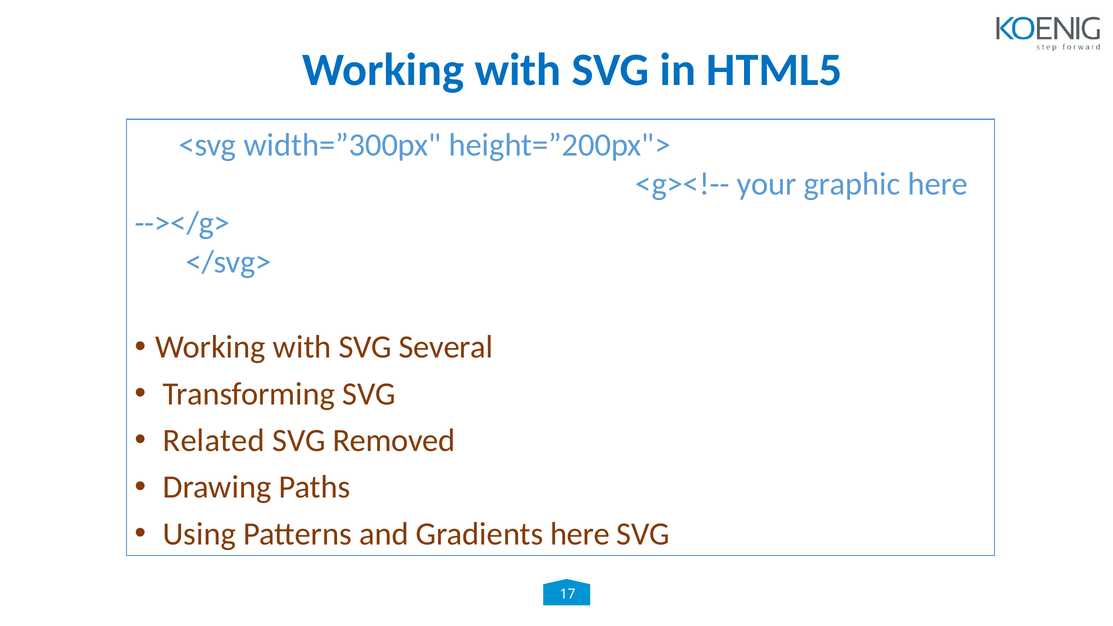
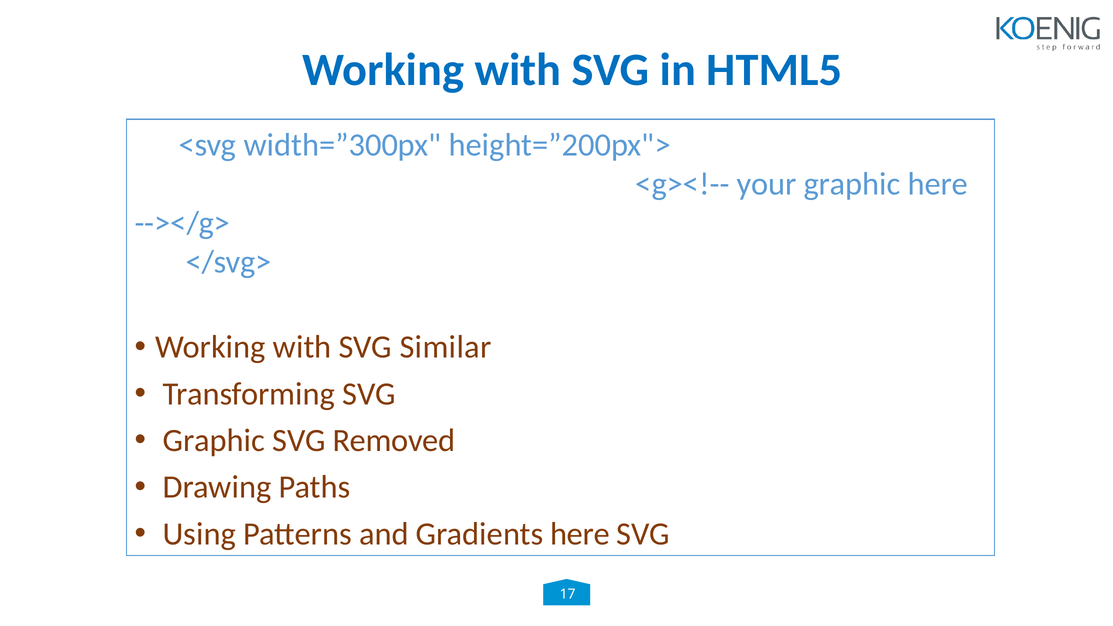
Several: Several -> Similar (446, 347)
Related: Related -> Graphic (214, 441)
